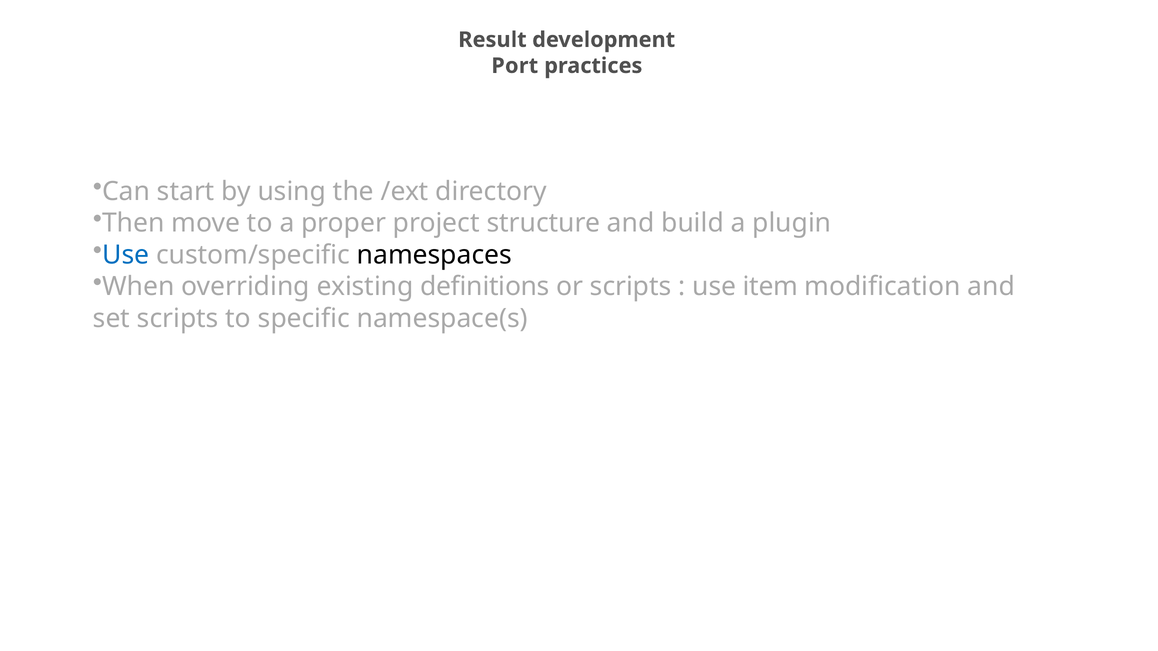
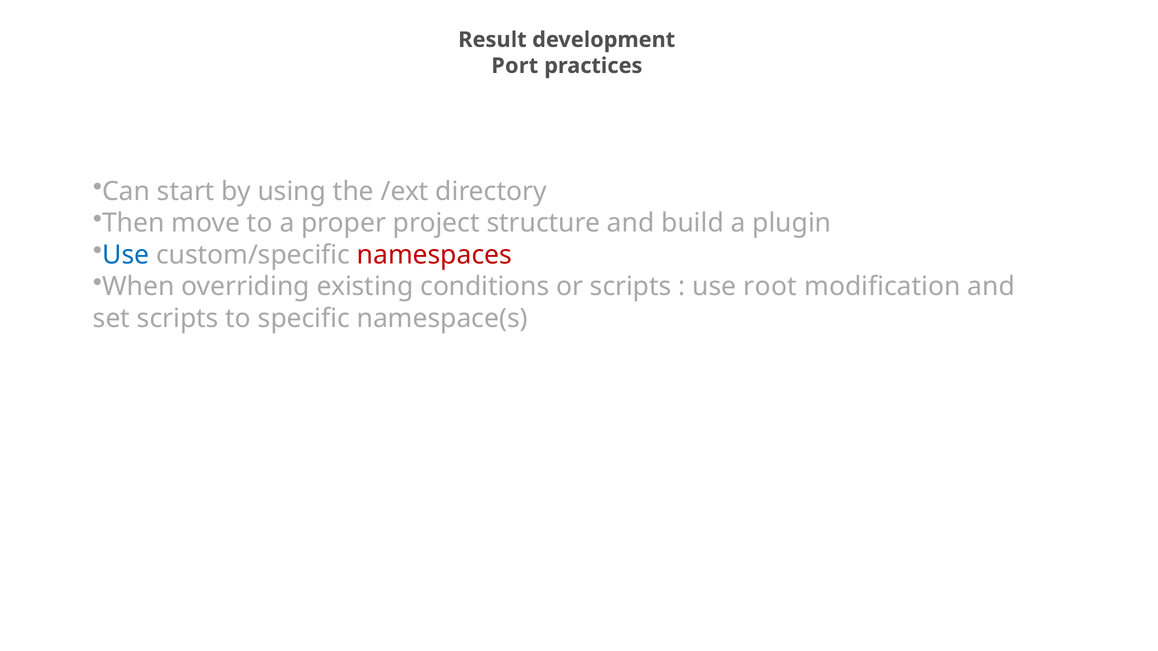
namespaces colour: black -> red (434, 255)
definitions: definitions -> conditions (485, 287)
item: item -> root (770, 287)
